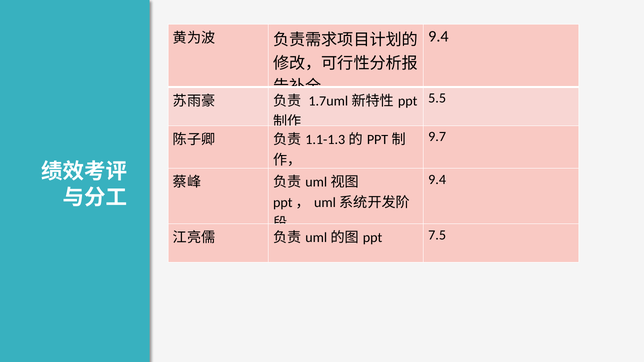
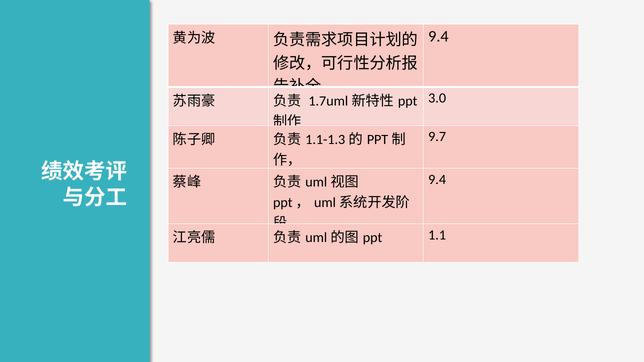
5.5: 5.5 -> 3.0 (437, 98)
7.5: 7.5 -> 1.1 (437, 235)
